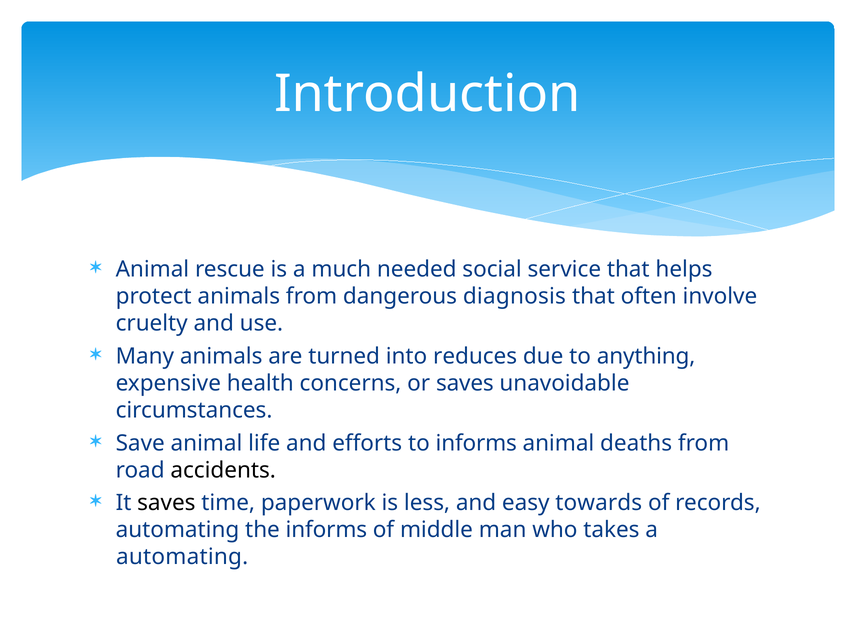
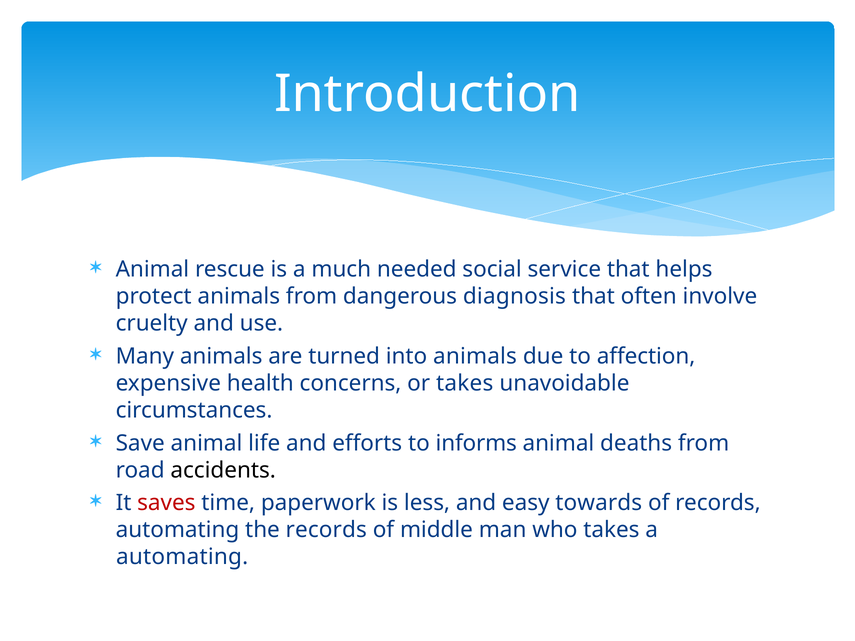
into reduces: reduces -> animals (475, 356)
anything: anything -> affection (646, 356)
or saves: saves -> takes (465, 384)
saves colour: black -> red (166, 503)
the informs: informs -> records (326, 530)
